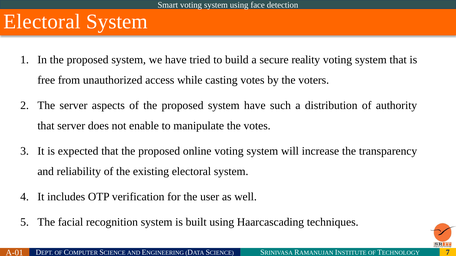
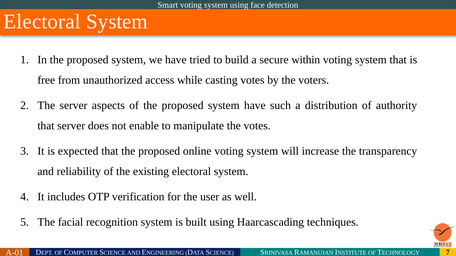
reality: reality -> within (306, 60)
